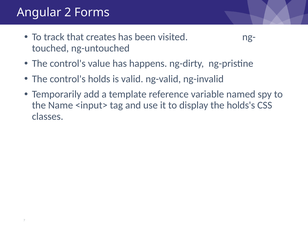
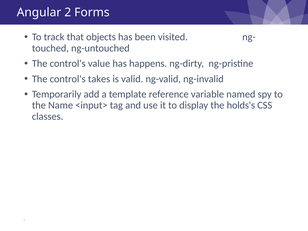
creates: creates -> objects (101, 37)
holds: holds -> takes (99, 79)
